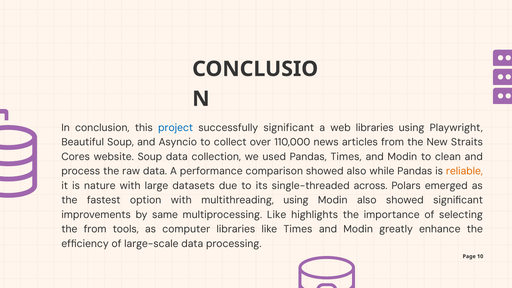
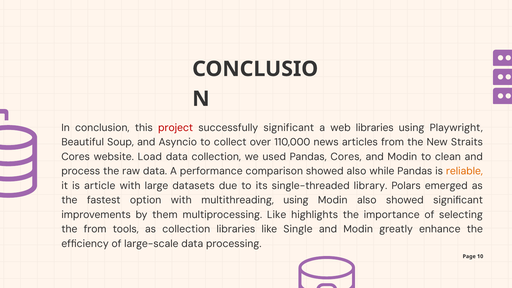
project colour: blue -> red (176, 128)
website Soup: Soup -> Load (150, 157)
Pandas Times: Times -> Cores (346, 157)
nature: nature -> article (100, 186)
across: across -> library (370, 186)
same: same -> them (165, 215)
as computer: computer -> collection (186, 229)
like Times: Times -> Single (298, 229)
